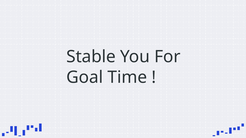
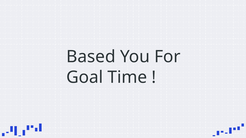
Stable: Stable -> Based (91, 57)
